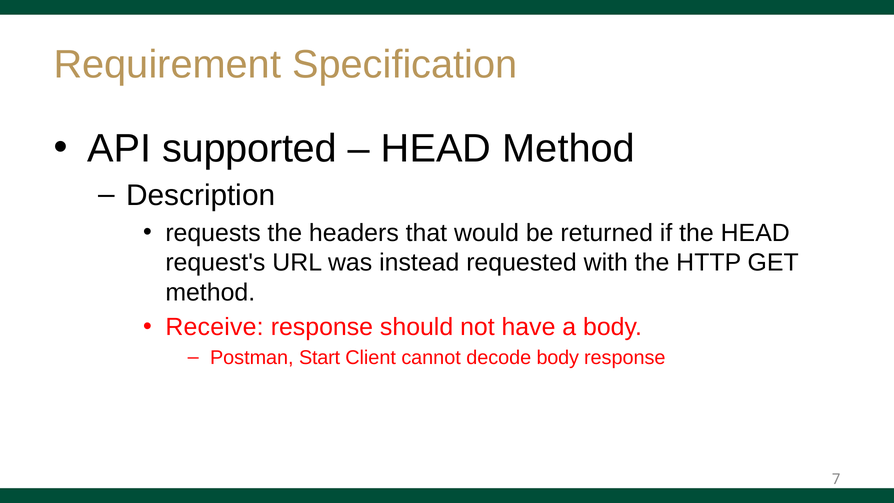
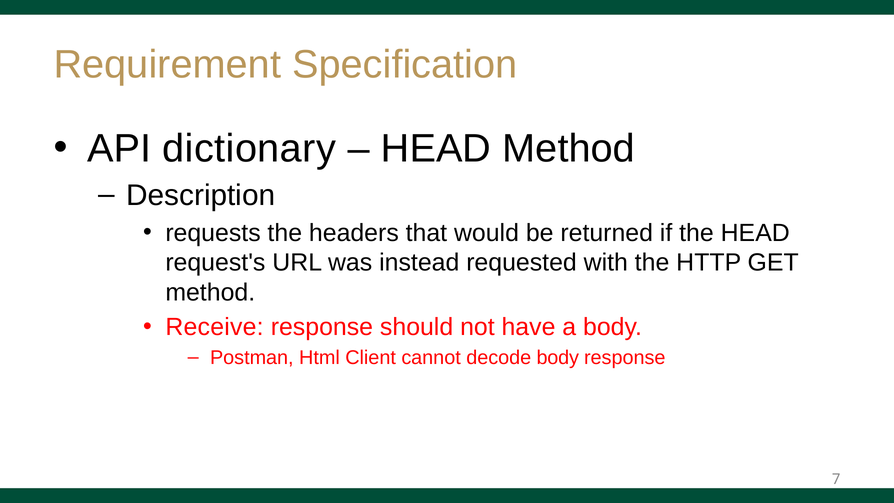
supported: supported -> dictionary (249, 148)
Start: Start -> Html (319, 358)
